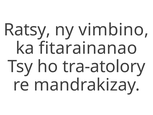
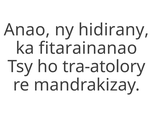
Ratsy: Ratsy -> Anao (27, 30)
vimbino: vimbino -> hidirany (114, 30)
